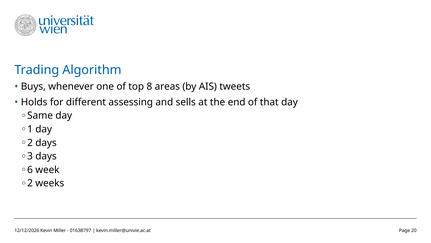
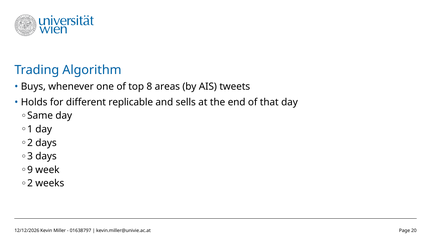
assessing: assessing -> replicable (131, 102)
6: 6 -> 9 (30, 169)
